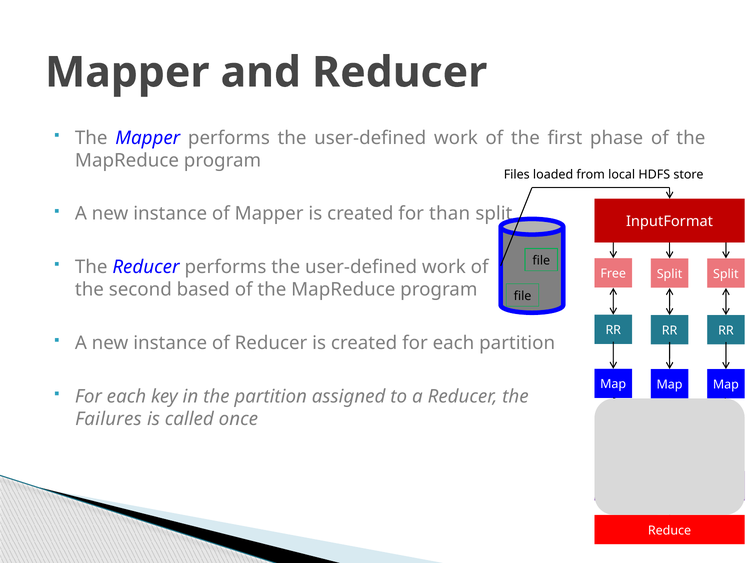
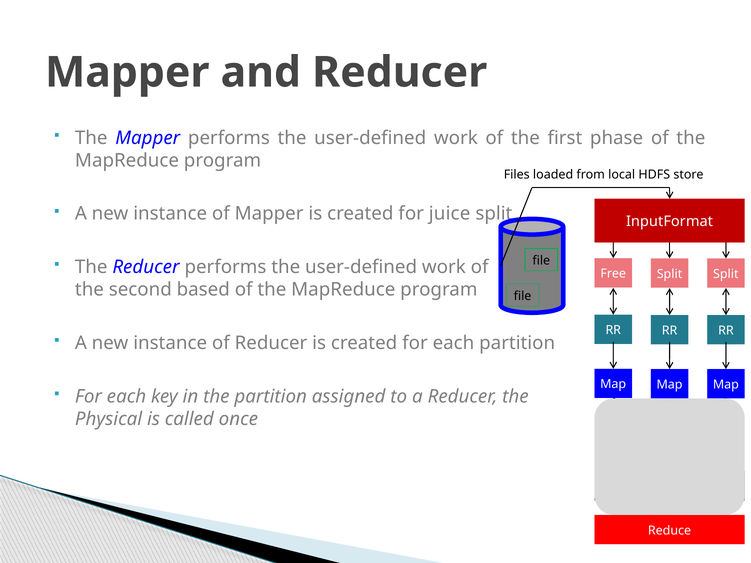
than: than -> juice (450, 214)
Failures: Failures -> Physical (109, 419)
